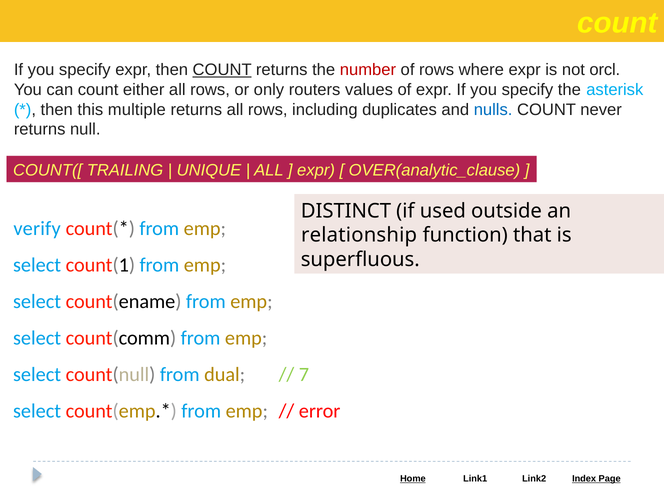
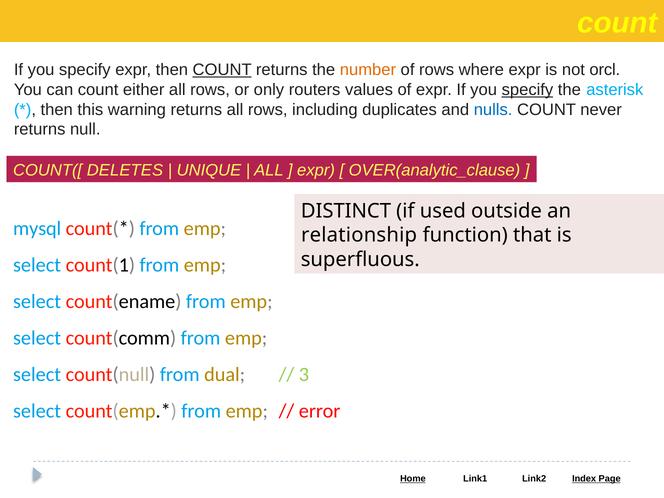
number colour: red -> orange (368, 70)
specify underline: none -> present (527, 90)
multiple: multiple -> warning (137, 110)
TRAILING: TRAILING -> DELETES (125, 170)
verify: verify -> mysql (37, 229)
7: 7 -> 3 (304, 375)
